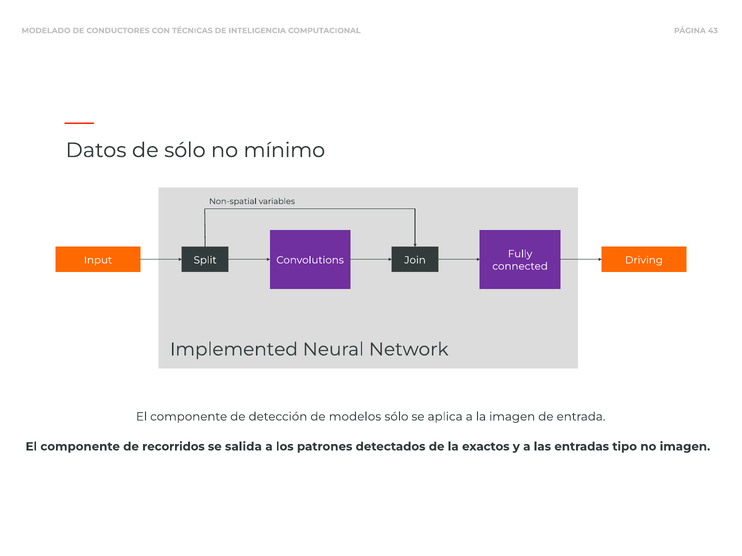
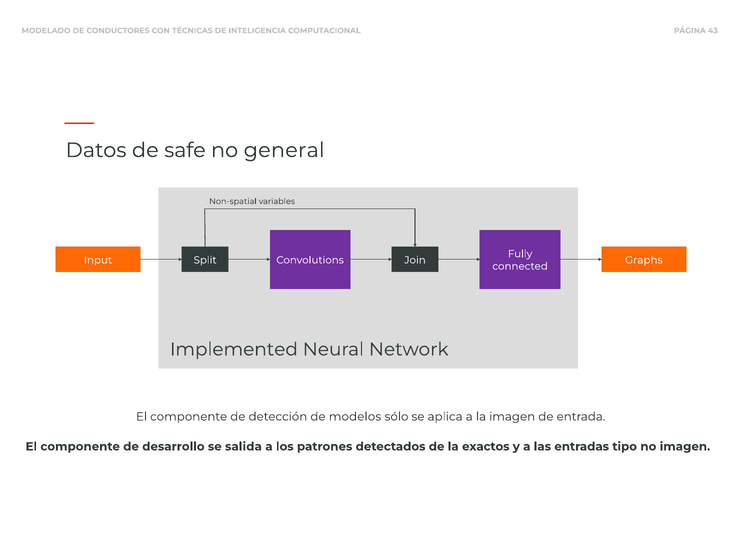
de sólo: sólo -> safe (185, 150)
mínimo: mínimo -> general (284, 150)
Driving: Driving -> Graphs (644, 260)
recorridos: recorridos -> desarrollo (173, 447)
